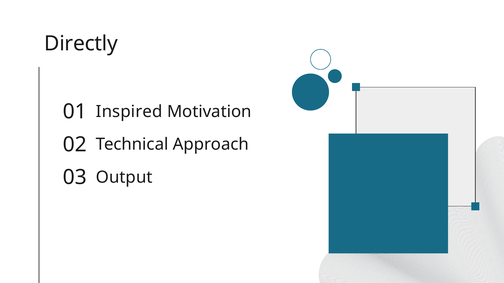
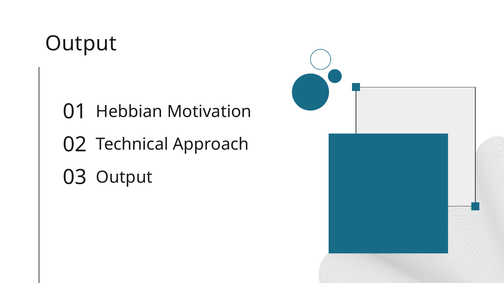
Directly: Directly -> Output (81, 44)
Inspired: Inspired -> Hebbian (129, 112)
